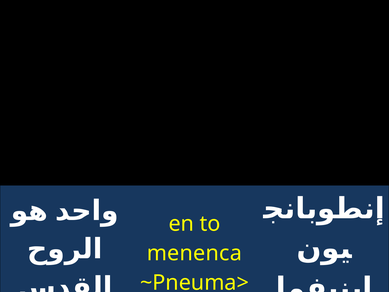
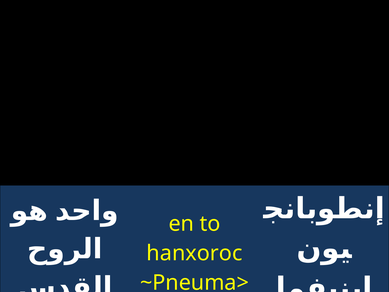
menenca: menenca -> hanxoroc (194, 253)
